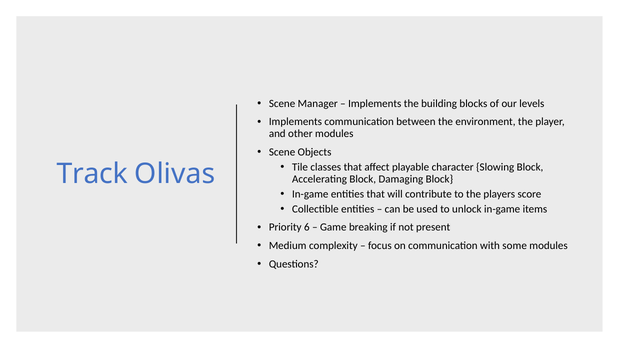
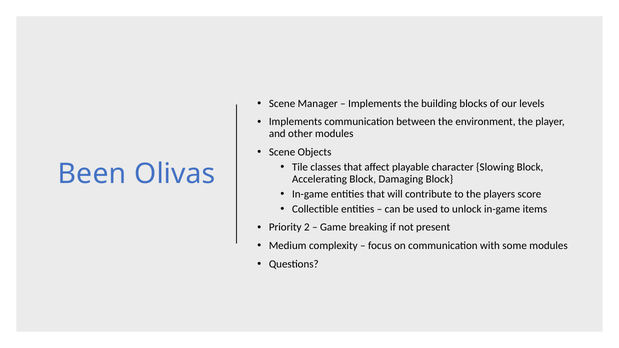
Track: Track -> Been (92, 174)
6: 6 -> 2 (307, 227)
